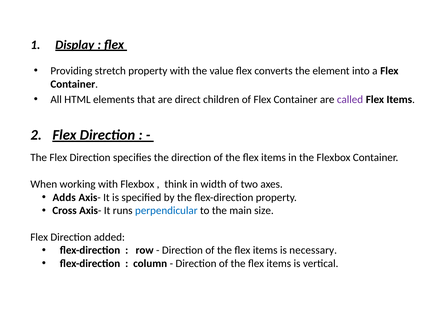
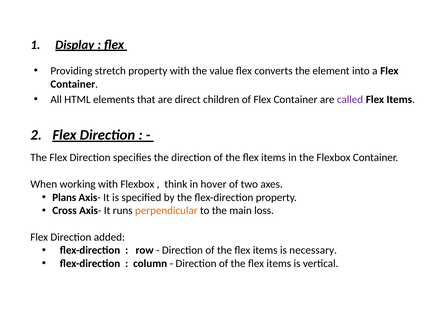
width: width -> hover (214, 184)
Adds: Adds -> Plans (64, 197)
perpendicular colour: blue -> orange (166, 210)
size: size -> loss (264, 210)
